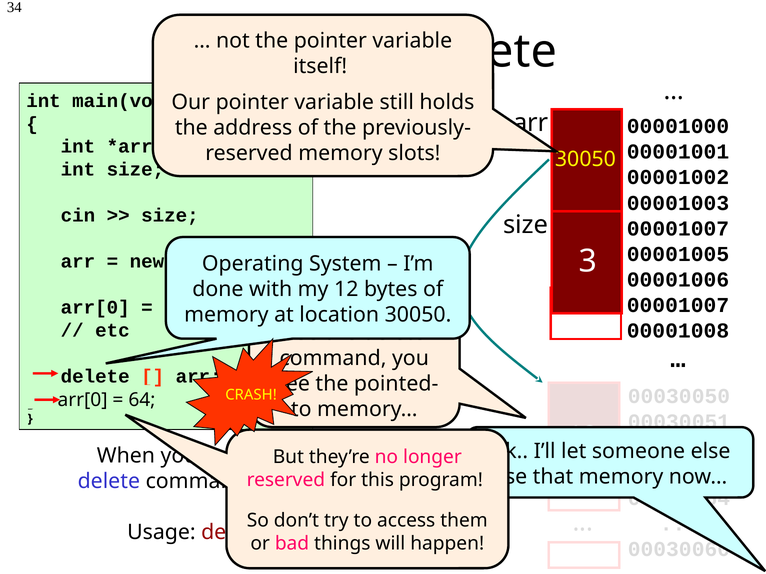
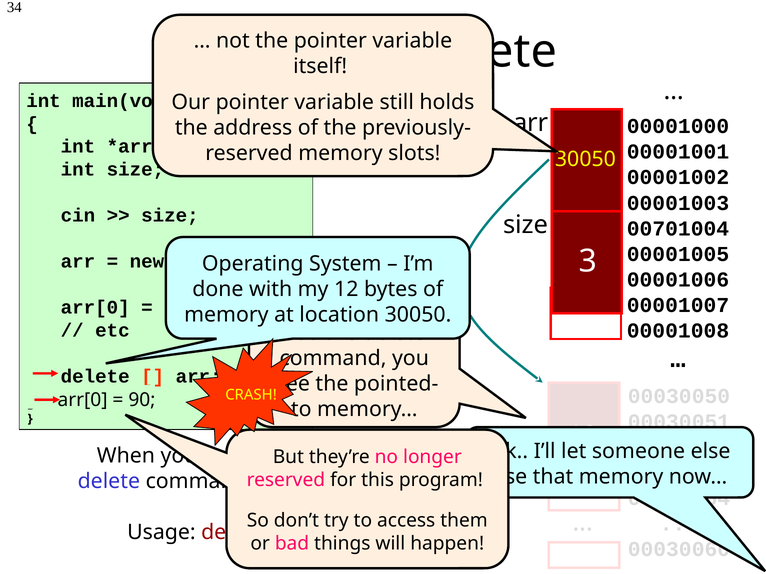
00001007: 00001007 -> 00701004 (678, 229)
64: 64 -> 90 (142, 400)
